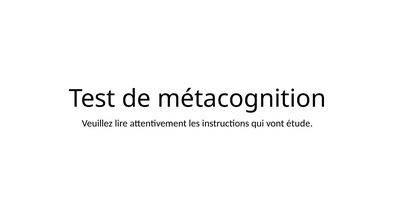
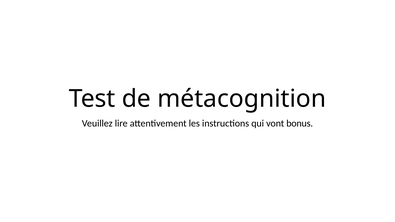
étude: étude -> bonus (300, 123)
